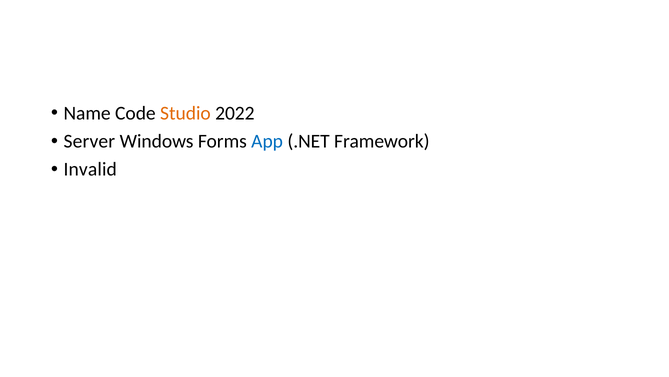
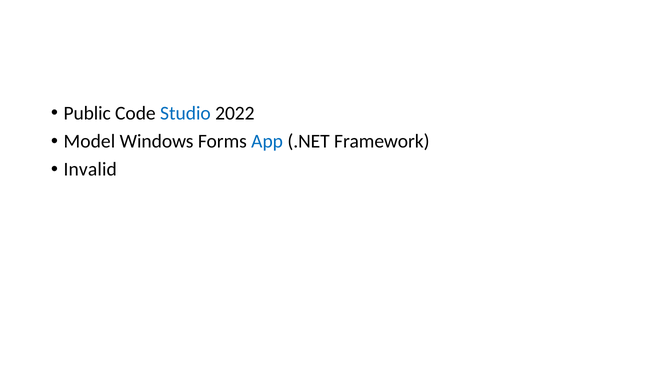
Name: Name -> Public (87, 113)
Studio colour: orange -> blue (185, 113)
Server: Server -> Model (89, 141)
